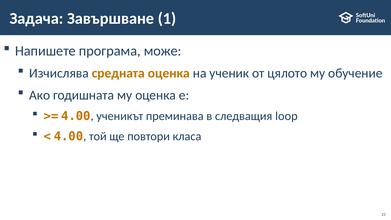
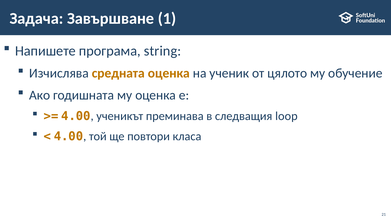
може: може -> string (163, 51)
